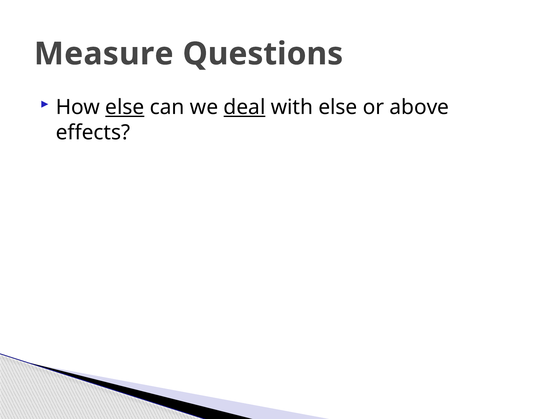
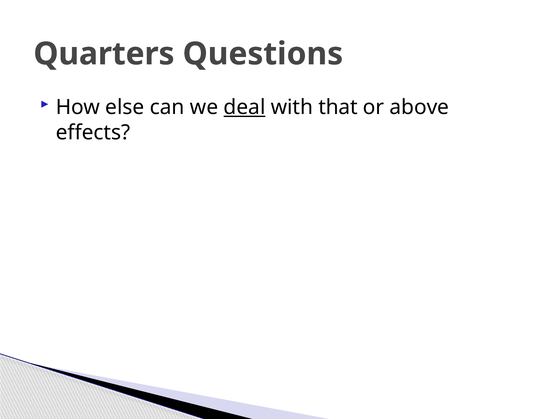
Measure: Measure -> Quarters (104, 54)
else underline: present -> none (125, 107)
with else: else -> that (338, 107)
